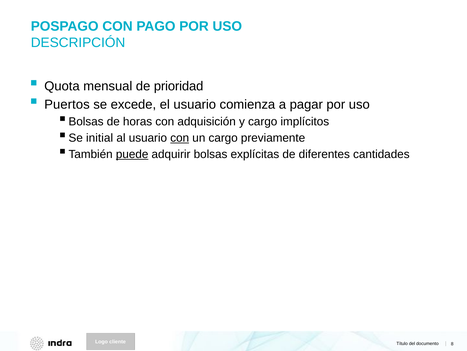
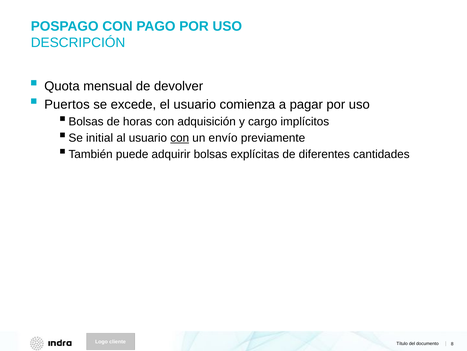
prioridad: prioridad -> devolver (179, 86)
un cargo: cargo -> envío (223, 138)
puede underline: present -> none (132, 154)
